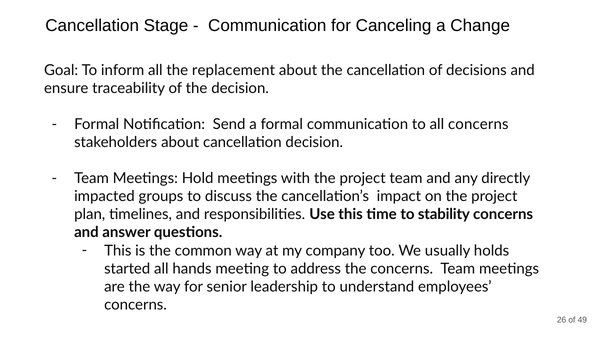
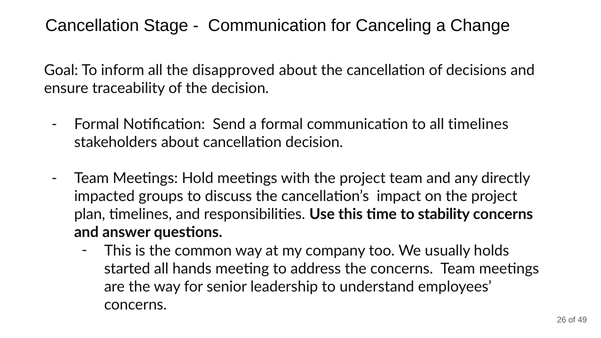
replacement: replacement -> disapproved (233, 70)
all concerns: concerns -> timelines (478, 124)
